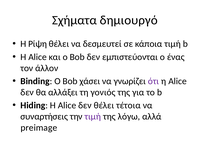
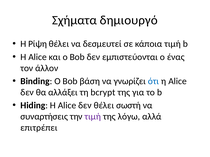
χάσει: χάσει -> βάση (90, 81)
ότι colour: purple -> blue (153, 81)
γονιός: γονιός -> bcrypt (103, 93)
τέτοια: τέτοια -> σωστή (129, 106)
preimage: preimage -> επιτρέπει (39, 128)
